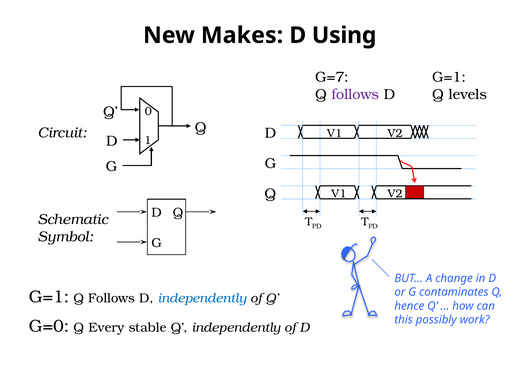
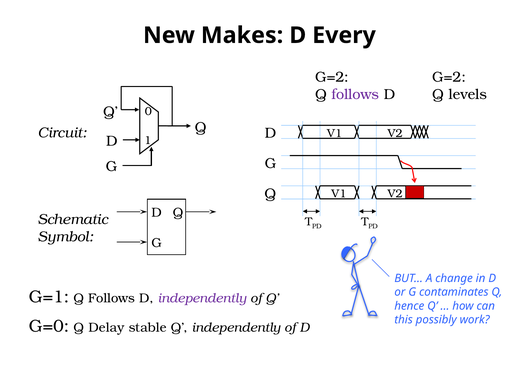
Using: Using -> Every (344, 35)
G=7: G=7 -> G=2 (332, 77)
G=1: G=1 -> G=2 (449, 77)
independently colour: blue -> purple (202, 299)
Every: Every -> Delay (106, 328)
